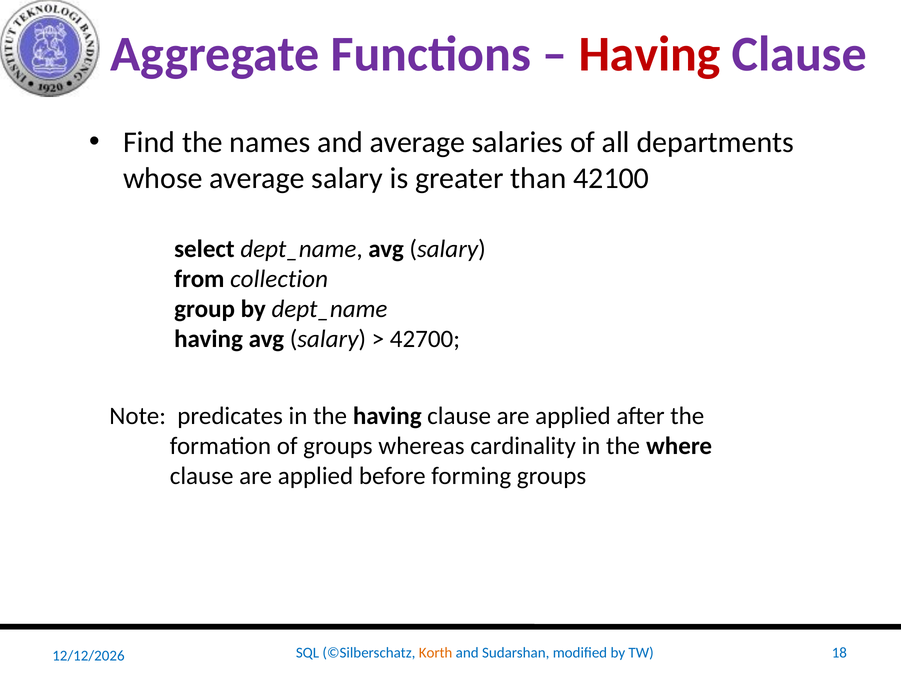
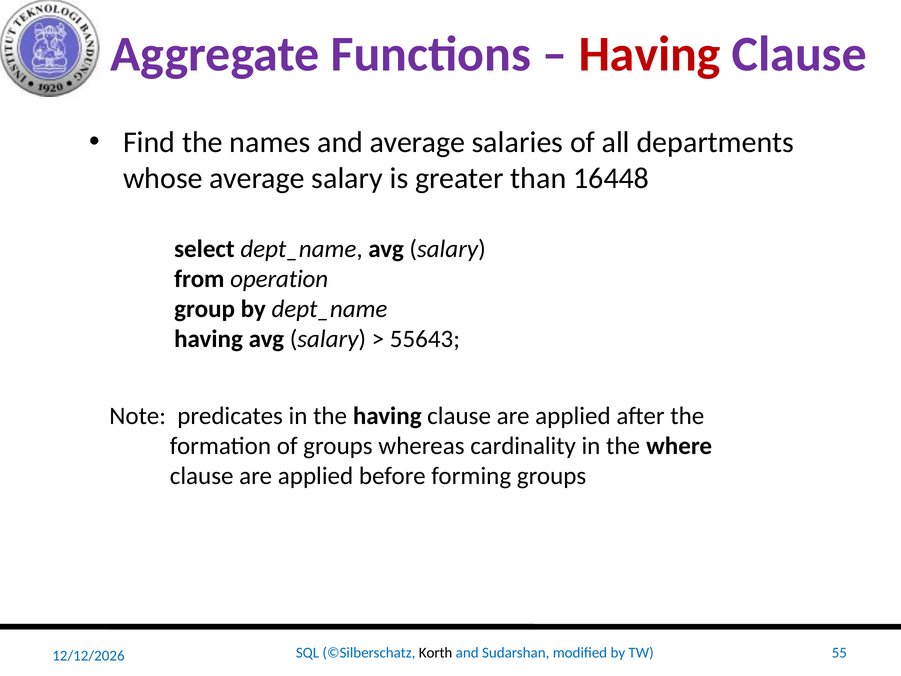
42100: 42100 -> 16448 (611, 178)
collection: collection -> operation (279, 279)
42700: 42700 -> 55643 (425, 339)
Korth colour: orange -> black (436, 652)
18: 18 -> 55 (839, 652)
